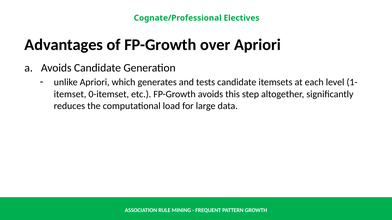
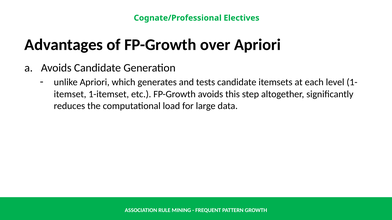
0-itemset: 0-itemset -> 1-itemset (109, 94)
